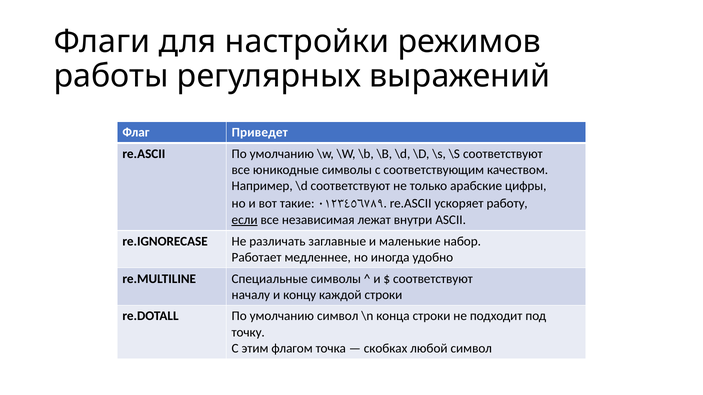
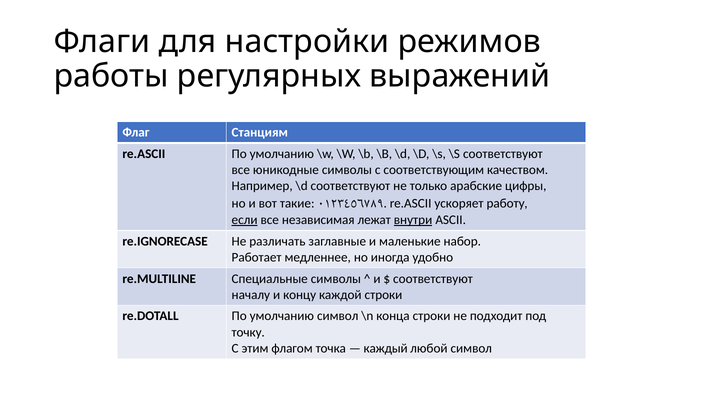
Приведет: Приведет -> Станциям (260, 133)
внутри underline: none -> present (413, 220)
скобках: скобках -> каждый (386, 349)
